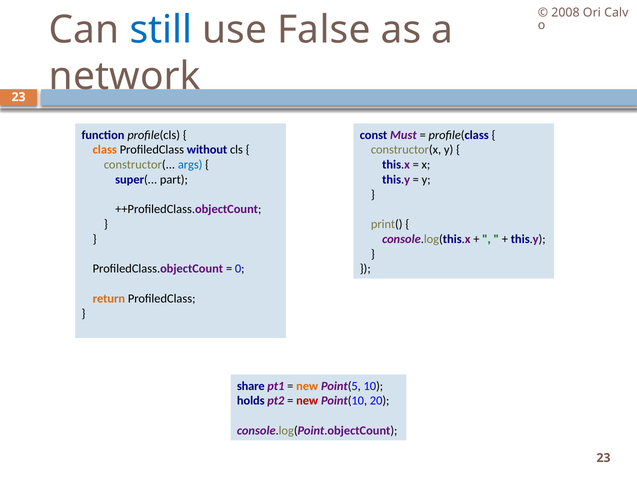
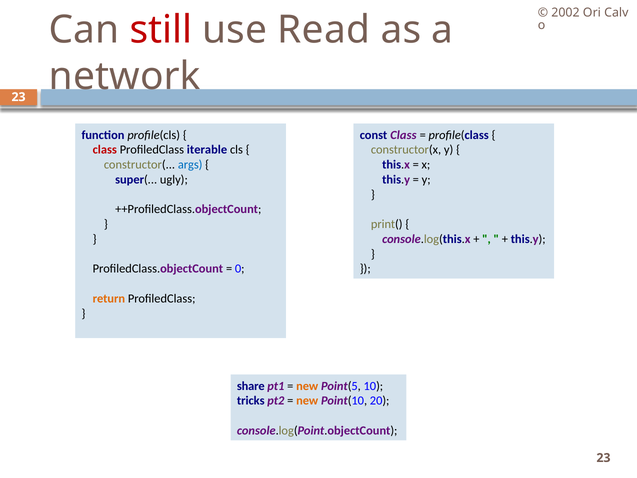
2008: 2008 -> 2002 (565, 13)
still colour: blue -> red (161, 30)
False: False -> Read (324, 30)
const Must: Must -> Class (403, 135)
class colour: orange -> red (105, 150)
without: without -> iterable (207, 150)
part: part -> ugly (174, 180)
holds: holds -> tricks (251, 401)
new colour: red -> orange (307, 401)
